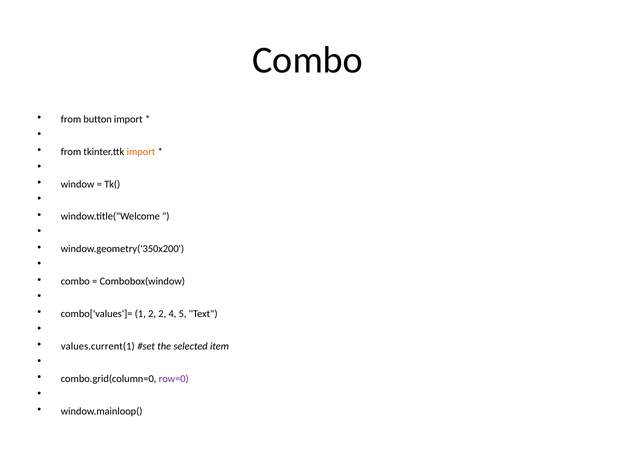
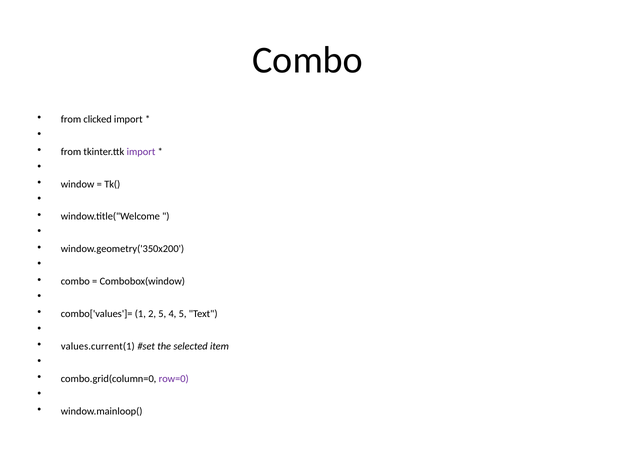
button: button -> clicked (98, 119)
import colour: orange -> purple (141, 152)
2 2: 2 -> 5 (162, 314)
